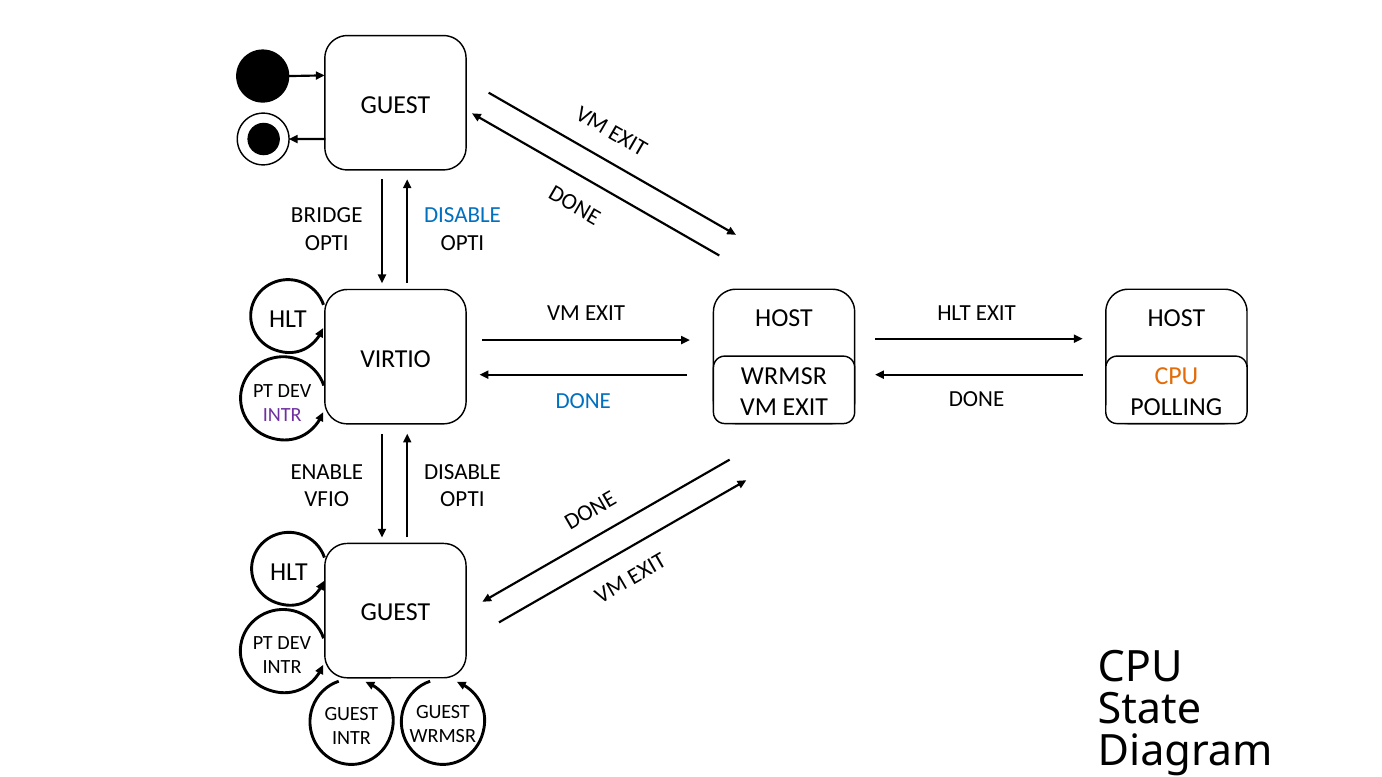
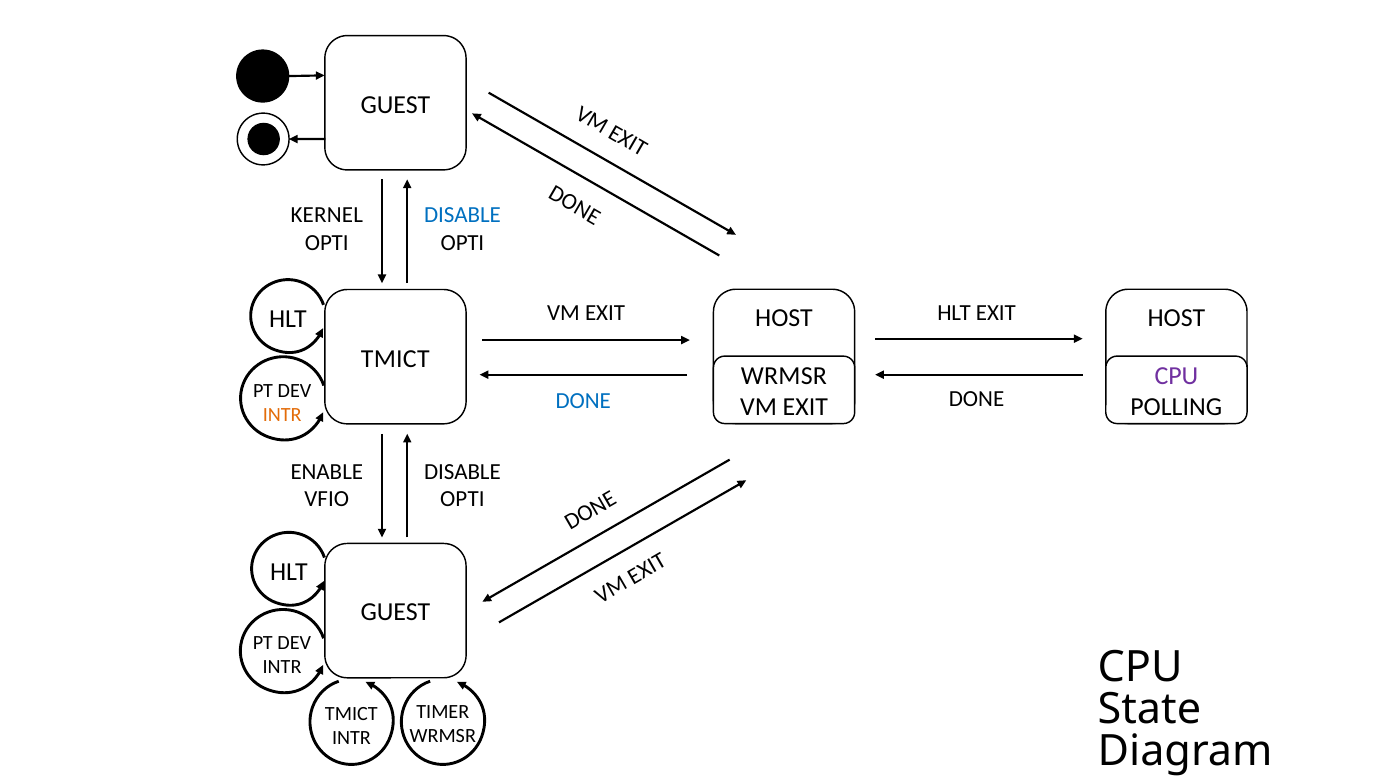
BRIDGE: BRIDGE -> KERNEL (327, 215)
VIRTIO: VIRTIO -> TMICT (395, 359)
CPU colour: orange -> purple (1176, 376)
INTR colour: purple -> orange (282, 415)
GUEST: GUEST -> TIMER (443, 712)
GUEST: GUEST -> TMICT (351, 714)
